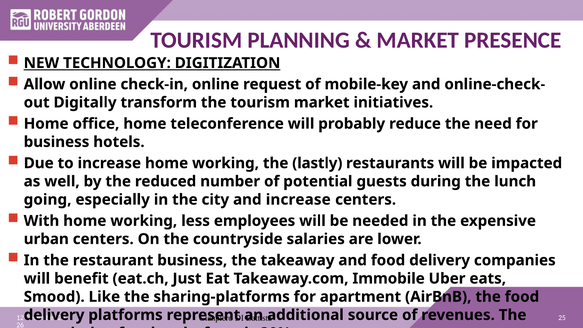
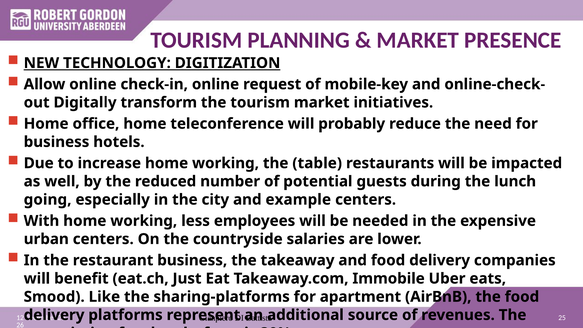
lastly: lastly -> table (317, 163)
and increase: increase -> example (298, 200)
